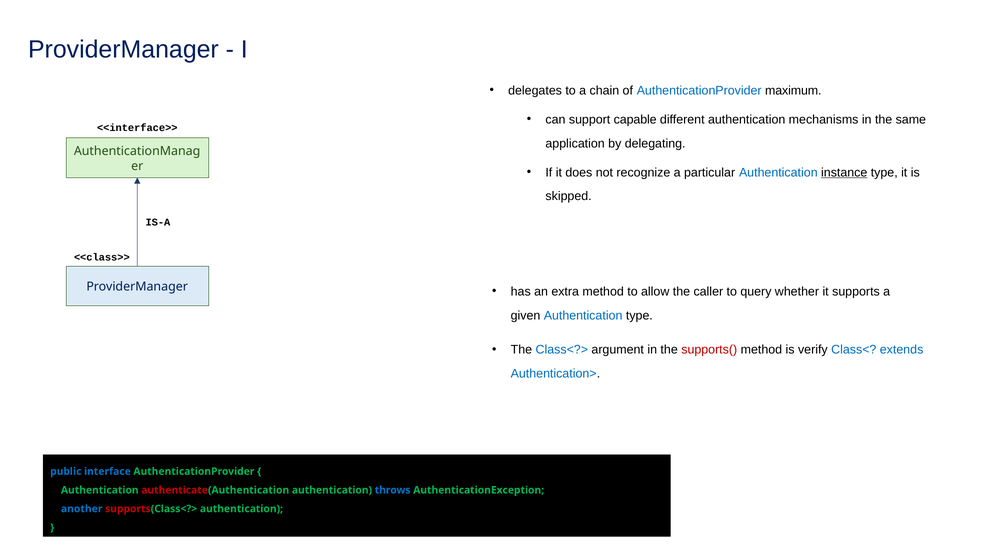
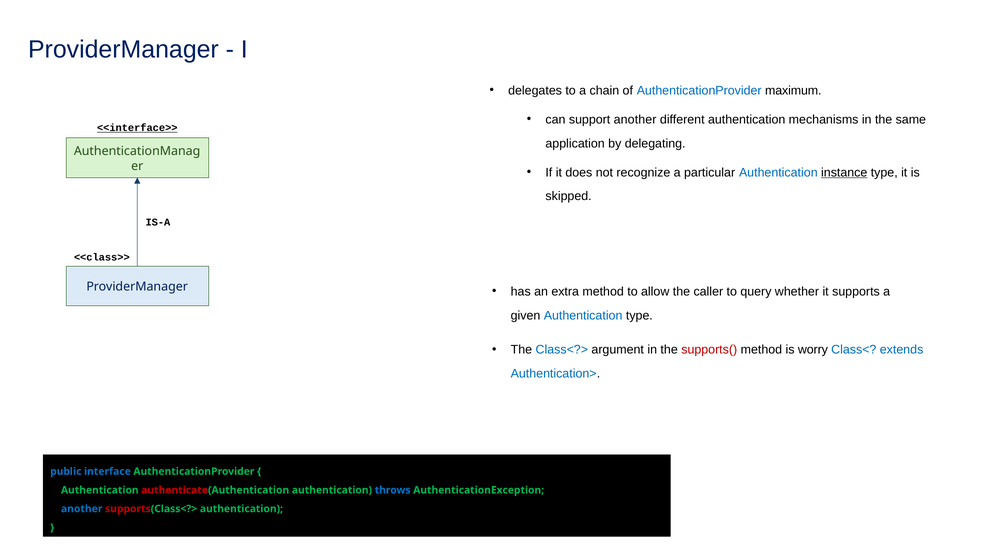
support capable: capable -> another (635, 119)
<<interface>> underline: none -> present (137, 128)
verify: verify -> worry (813, 349)
